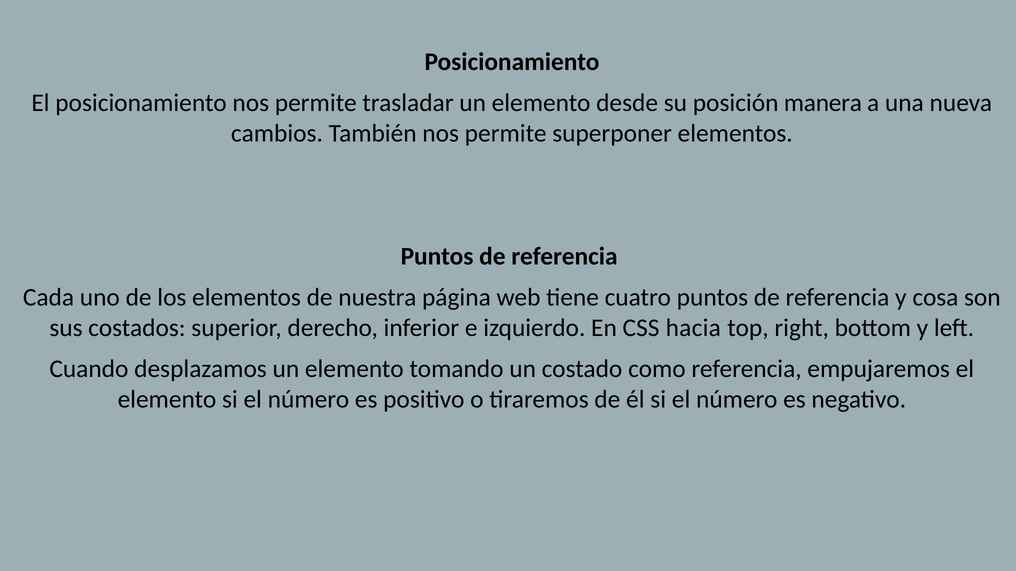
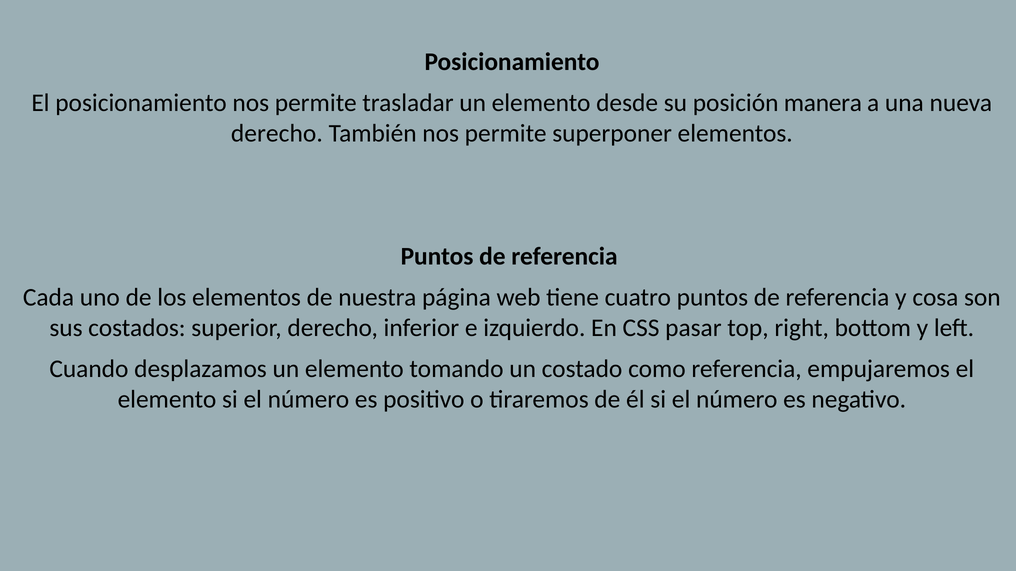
cambios: cambios -> derecho (277, 133)
hacia: hacia -> pasar (693, 328)
